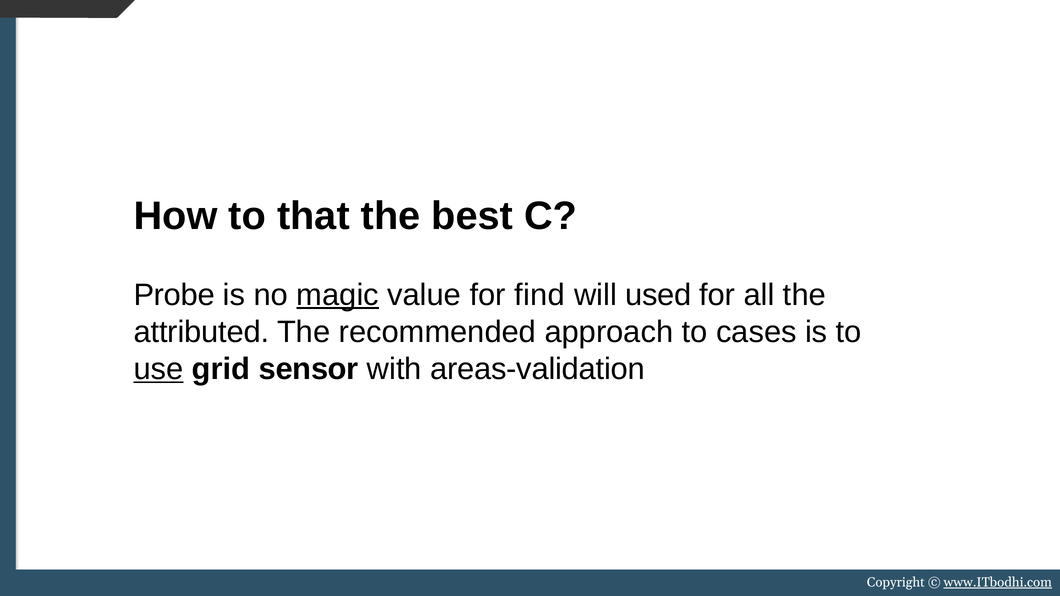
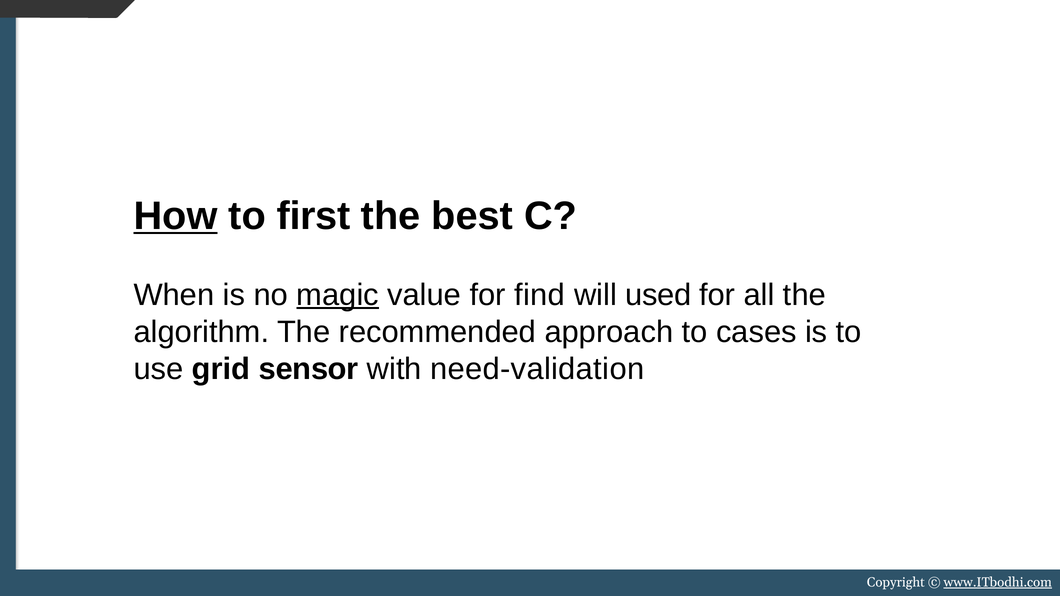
How underline: none -> present (176, 216)
that: that -> first (314, 216)
Probe: Probe -> When (174, 295)
attributed: attributed -> algorithm (201, 332)
use underline: present -> none (159, 369)
areas-validation: areas-validation -> need-validation (537, 369)
